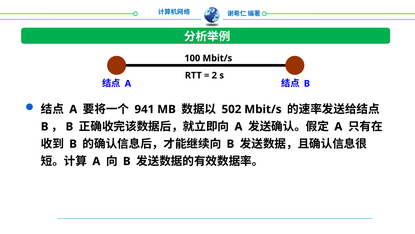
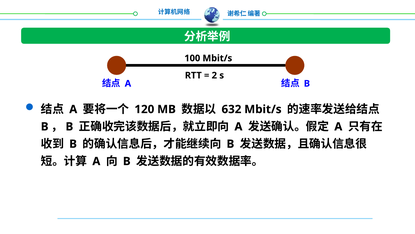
941: 941 -> 120 (144, 109)
502: 502 -> 632 (231, 109)
